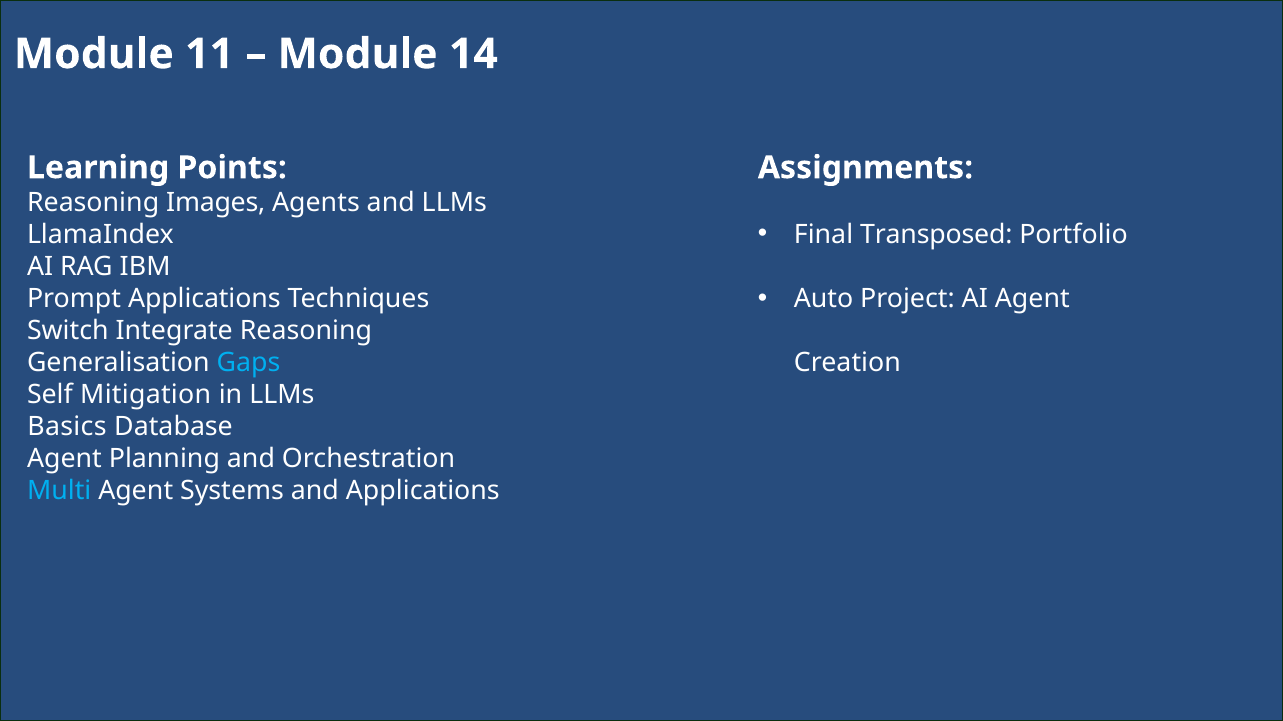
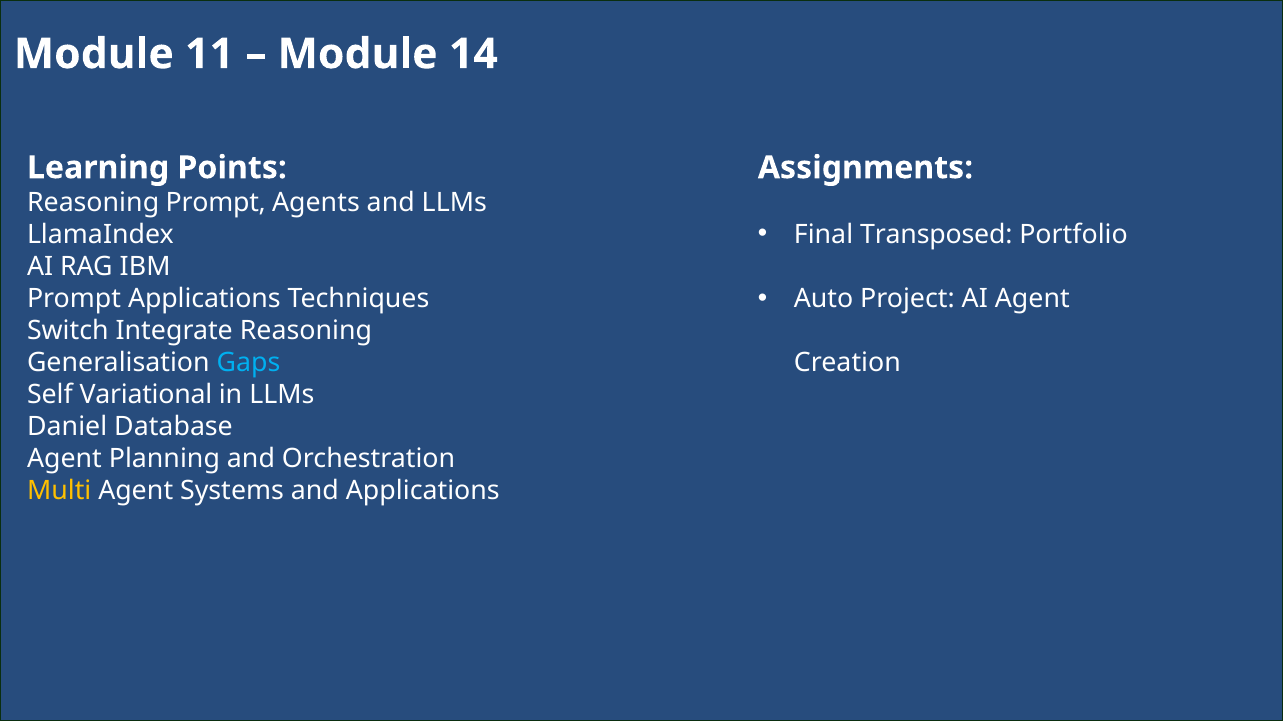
Reasoning Images: Images -> Prompt (216, 203)
Mitigation: Mitigation -> Variational (146, 395)
Basics: Basics -> Daniel (67, 427)
Multi colour: light blue -> yellow (59, 492)
